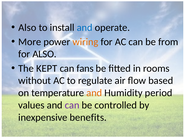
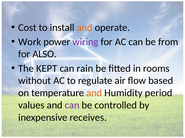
Also: Also -> Cost (27, 28)
and colour: blue -> orange (85, 28)
More: More -> Work (30, 42)
wiring colour: orange -> purple (85, 42)
fans: fans -> rain (85, 69)
benefits: benefits -> receives (88, 118)
